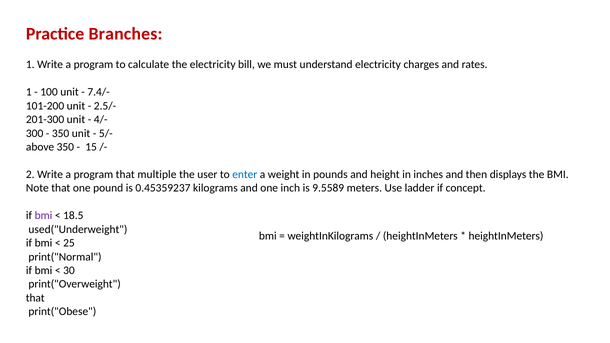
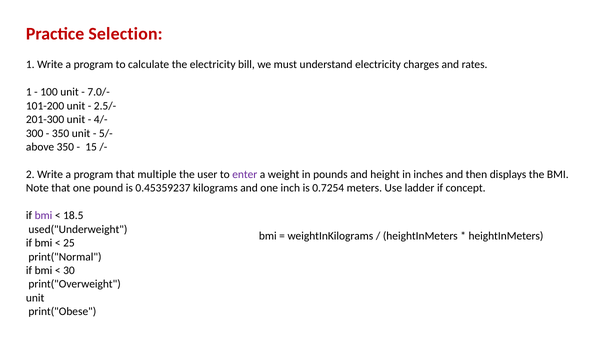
Branches: Branches -> Selection (126, 34)
7.4/-: 7.4/- -> 7.0/- (99, 92)
enter colour: blue -> purple (245, 175)
9.5589: 9.5589 -> 0.7254 (328, 188)
that: that -> unit (35, 298)
